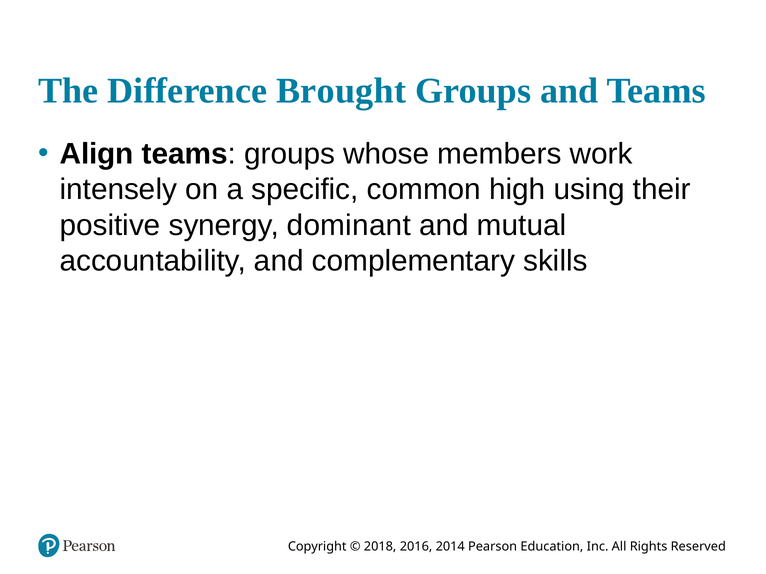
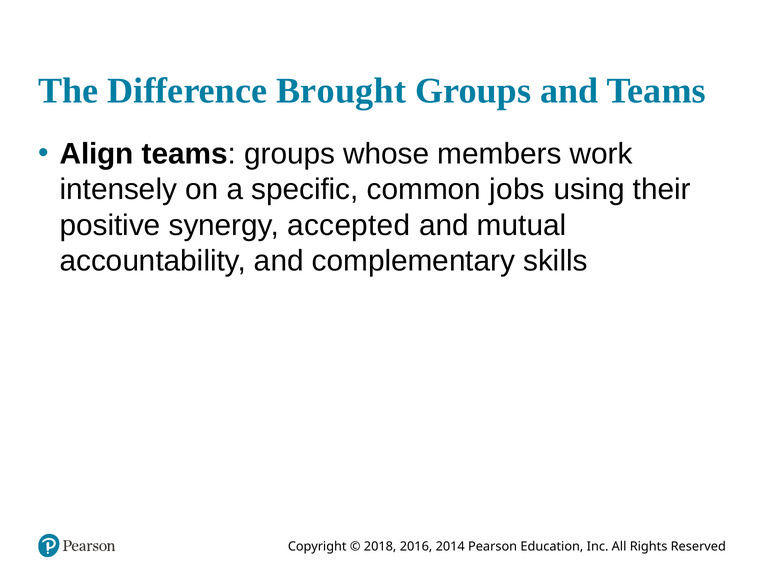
high: high -> jobs (517, 190)
dominant: dominant -> accepted (349, 226)
